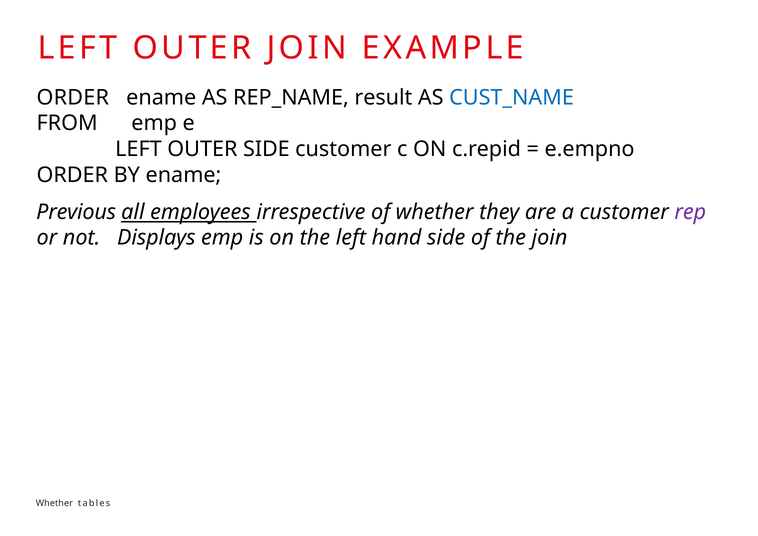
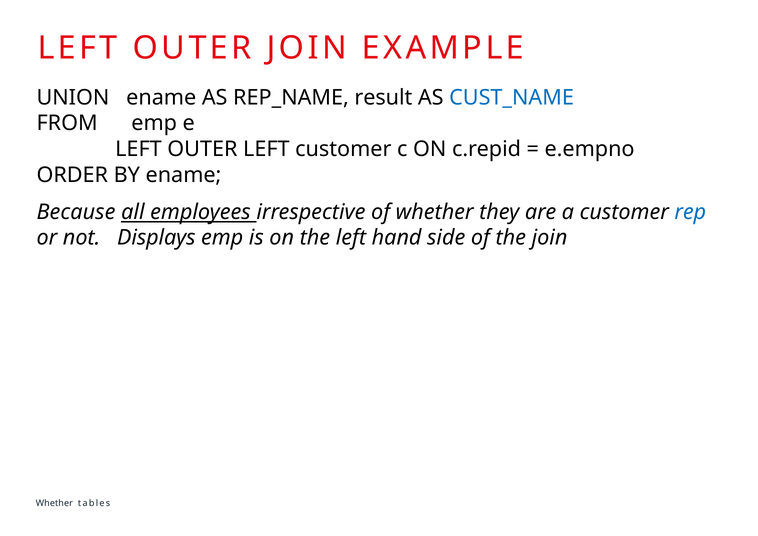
ORDER: ORDER -> UNION (73, 97)
OUTER SIDE: SIDE -> LEFT (266, 149)
Previous: Previous -> Because (76, 212)
rep colour: purple -> blue (690, 212)
